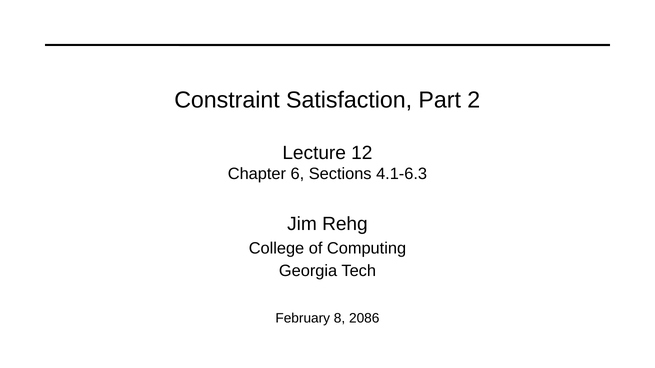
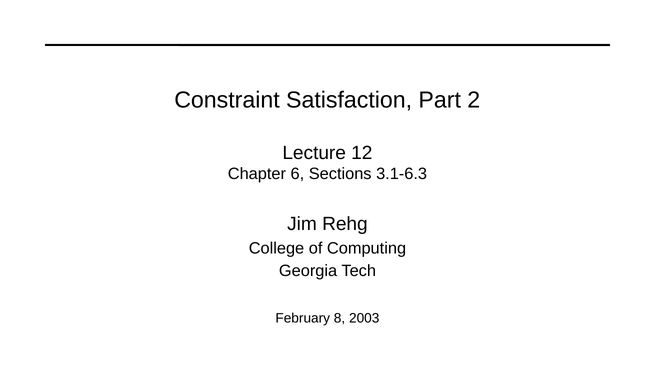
4.1-6.3: 4.1-6.3 -> 3.1-6.3 (402, 174)
2086: 2086 -> 2003 (364, 319)
